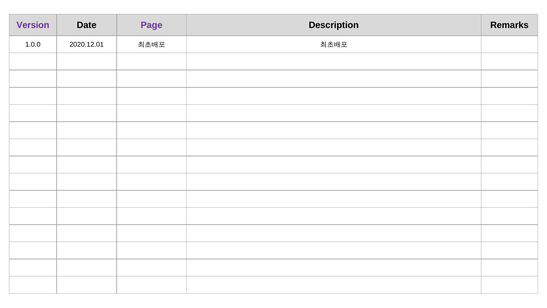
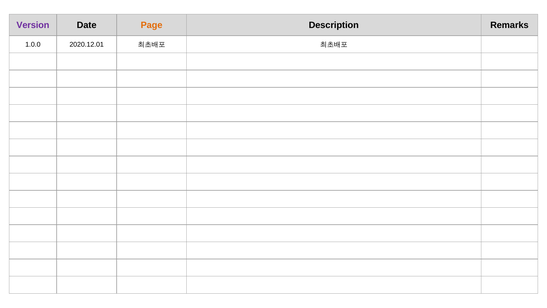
Page colour: purple -> orange (152, 25)
